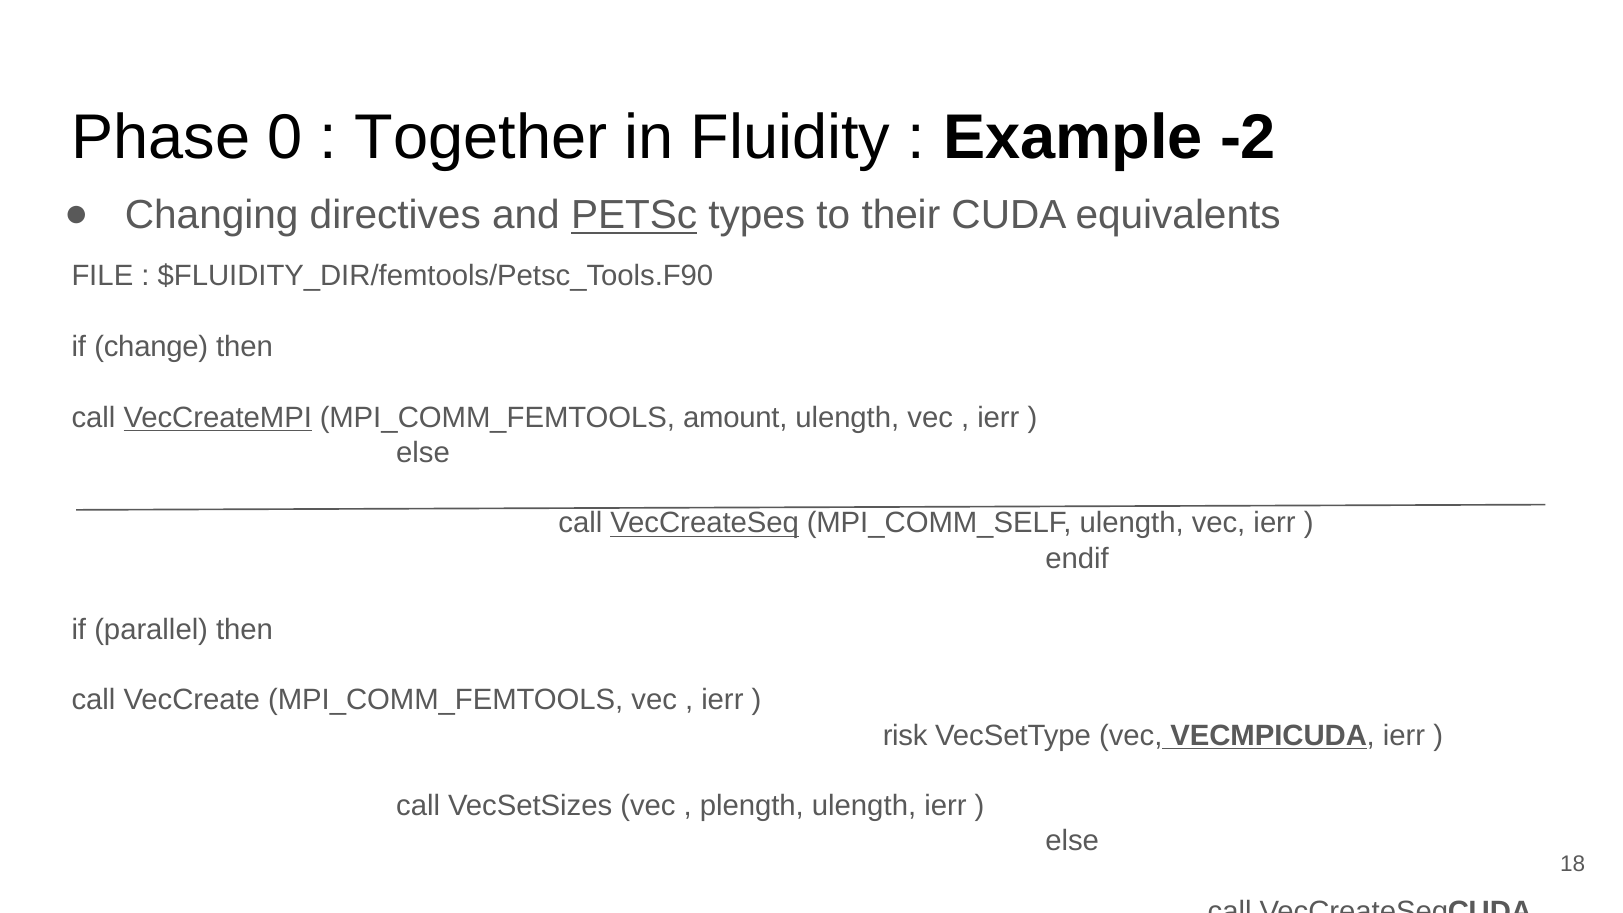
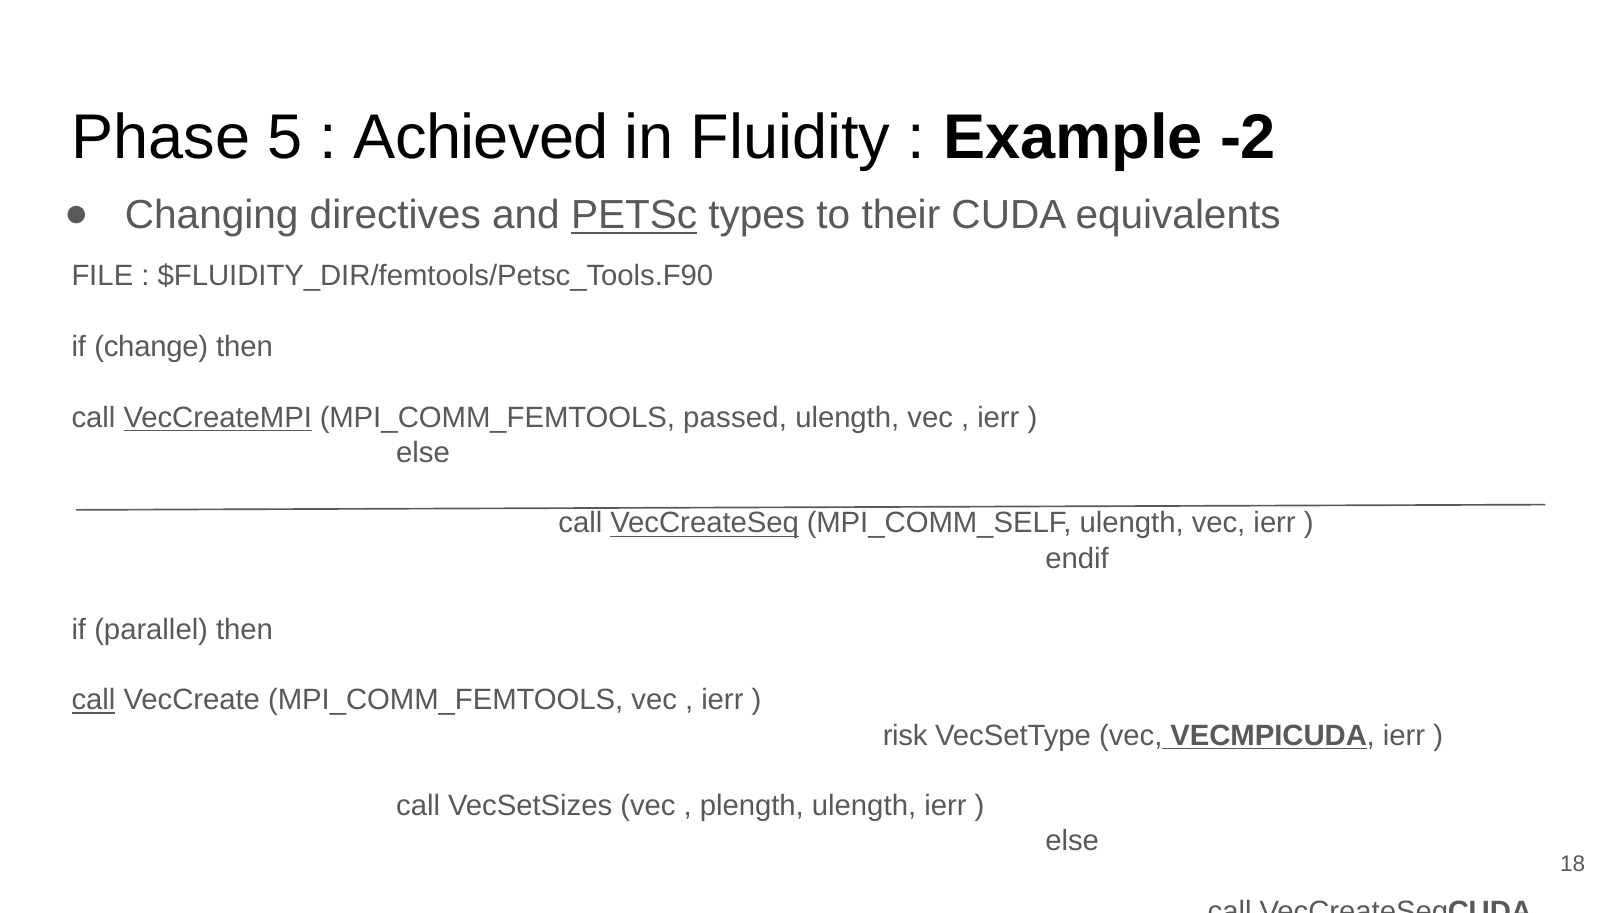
0: 0 -> 5 (285, 138)
Together: Together -> Achieved (481, 138)
amount: amount -> passed (735, 418)
call underline: none -> present (94, 700)
